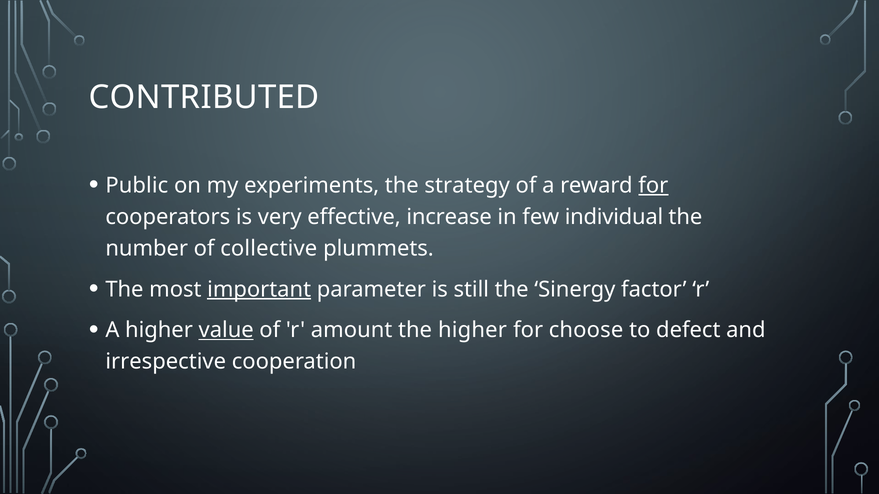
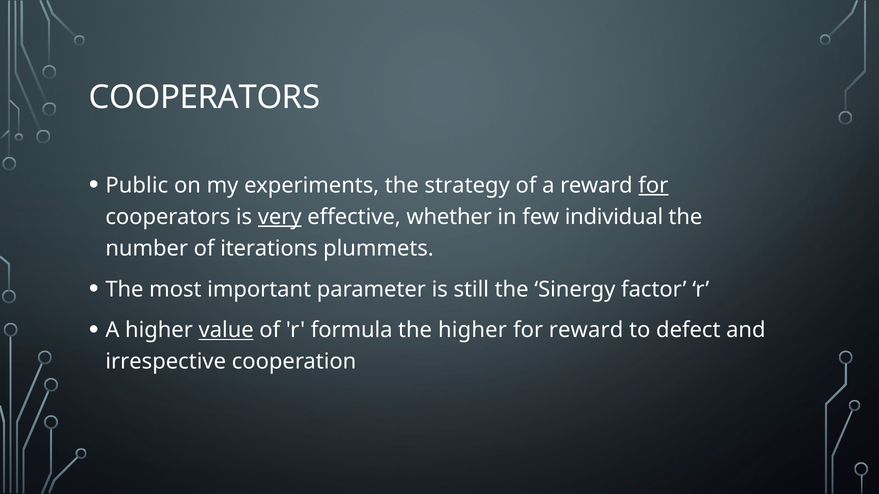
CONTRIBUTED: CONTRIBUTED -> COOPERATORS (204, 98)
very underline: none -> present (280, 217)
increase: increase -> whether (449, 217)
collective: collective -> iterations (269, 249)
important underline: present -> none (259, 290)
amount: amount -> formula (352, 330)
for choose: choose -> reward (586, 330)
